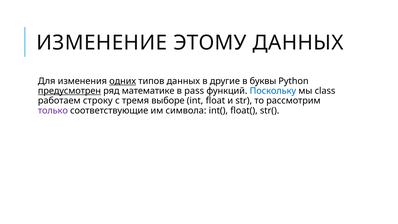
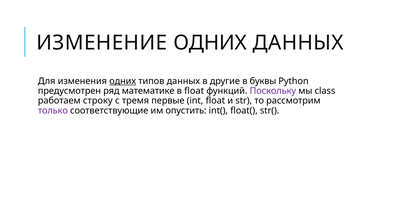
ИЗМЕНЕНИЕ ЭТОМУ: ЭТОМУ -> ОДНИХ (210, 43)
предусмотрен underline: present -> none (69, 91)
в pass: pass -> ﬂoat (194, 91)
Поскольку colour: blue -> purple (273, 91)
выборе: выборе -> первые (168, 101)
символа: символа -> опустить (186, 111)
